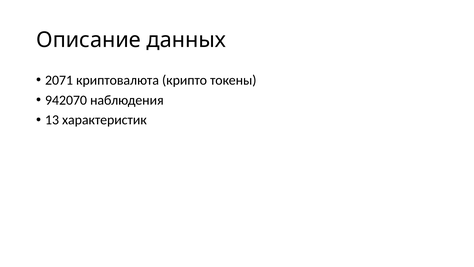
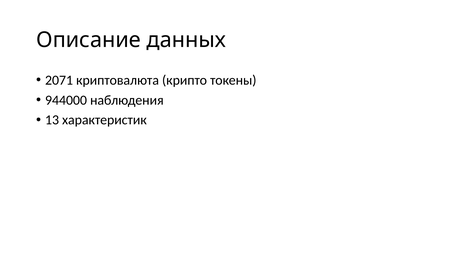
942070: 942070 -> 944000 (66, 100)
